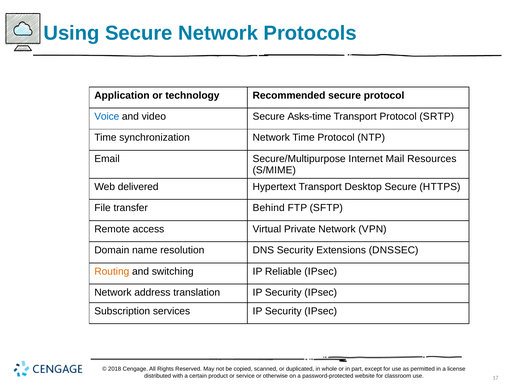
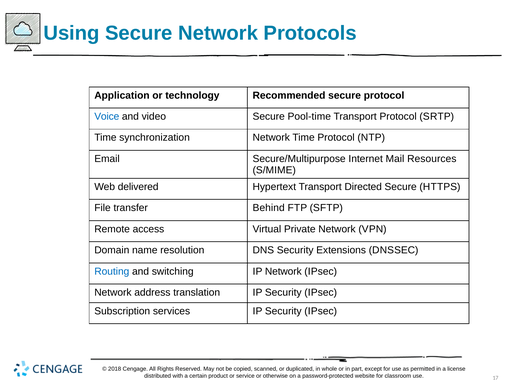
Asks-time: Asks-time -> Pool-time (309, 116)
Desktop: Desktop -> Directed (363, 187)
Routing colour: orange -> blue (112, 271)
P Reliable: Reliable -> Network (283, 271)
